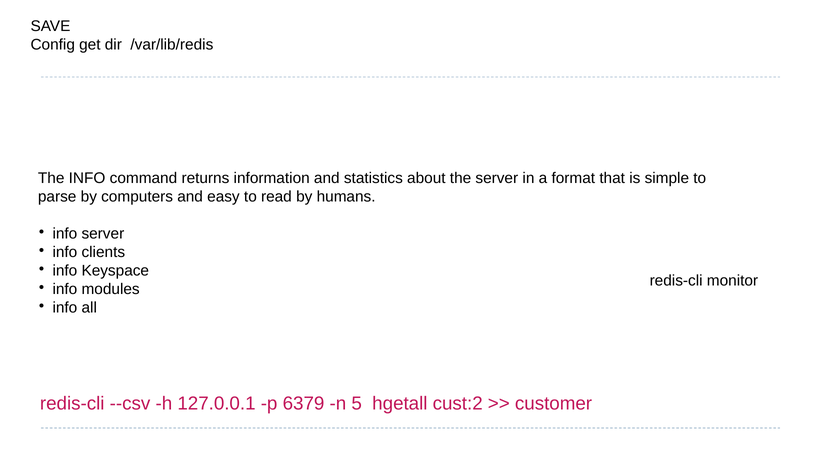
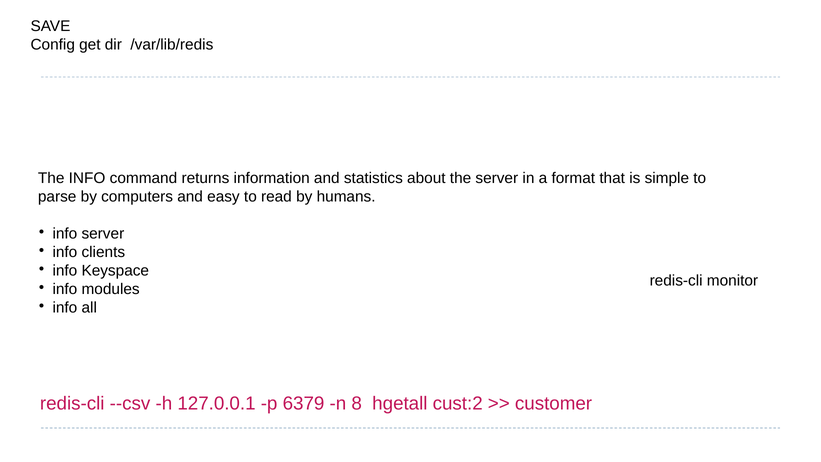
5: 5 -> 8 (357, 404)
